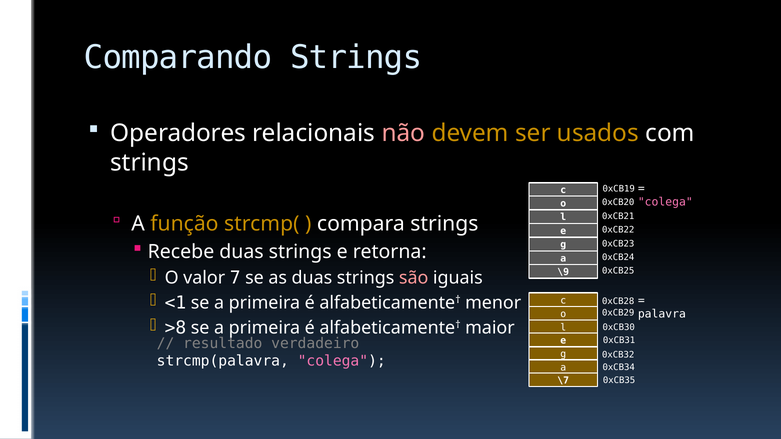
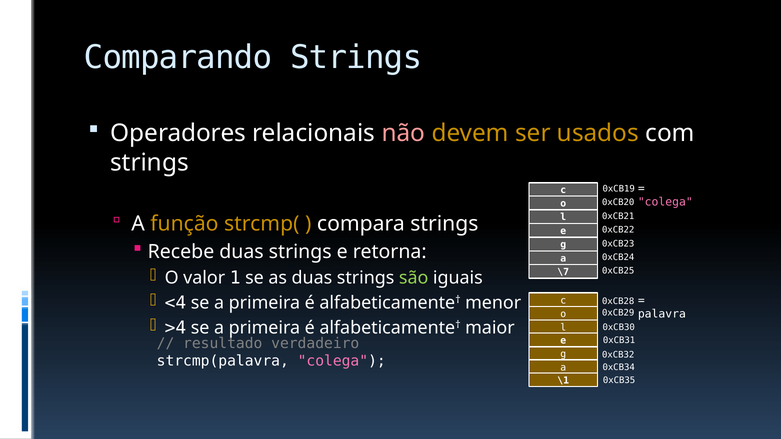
\9: \9 -> \7 (563, 272)
7: 7 -> 1 (235, 278)
são colour: pink -> light green (414, 278)
<1: <1 -> <4 (175, 303)
>8: >8 -> >4 (175, 328)
\7: \7 -> \1 (563, 381)
